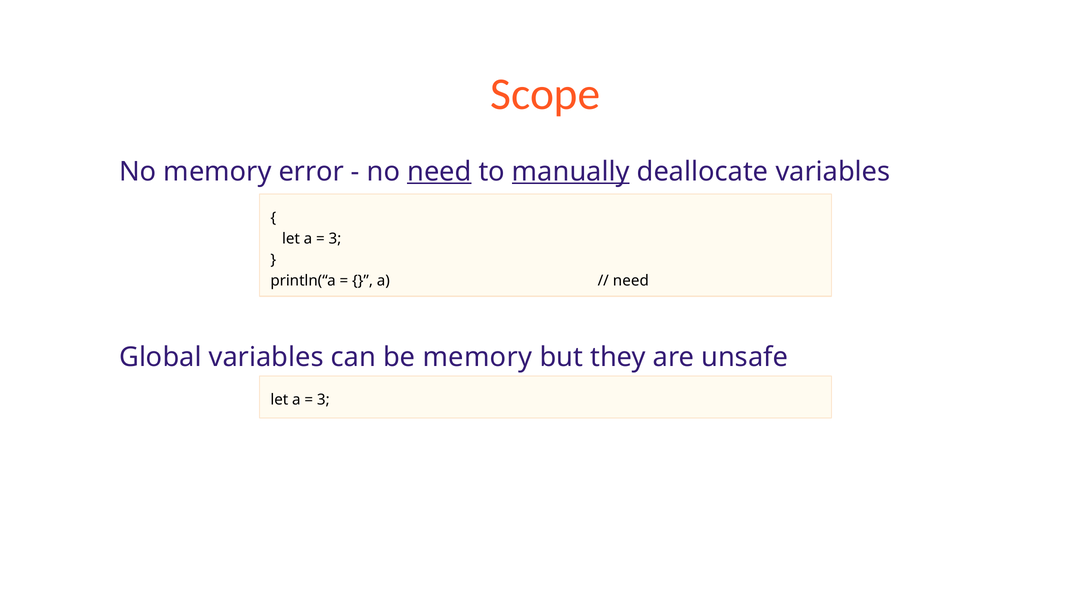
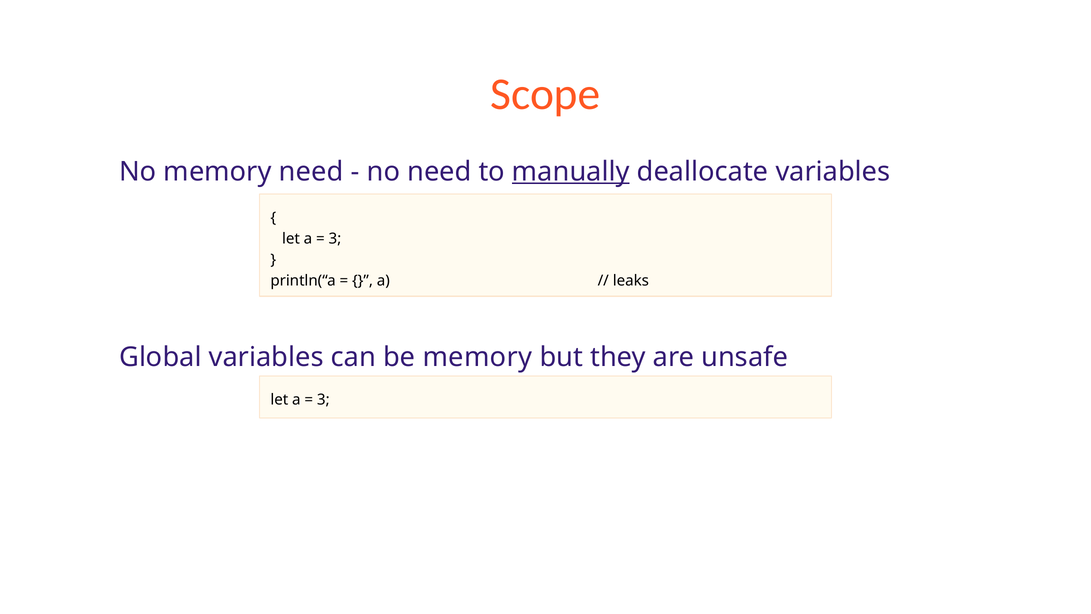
memory error: error -> need (311, 172)
need underline: present -> none (439, 172)
need: need -> leaks (631, 281)
